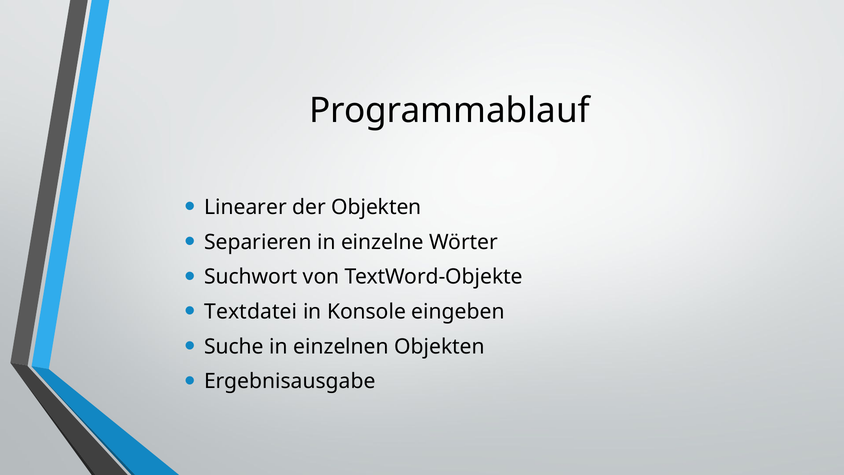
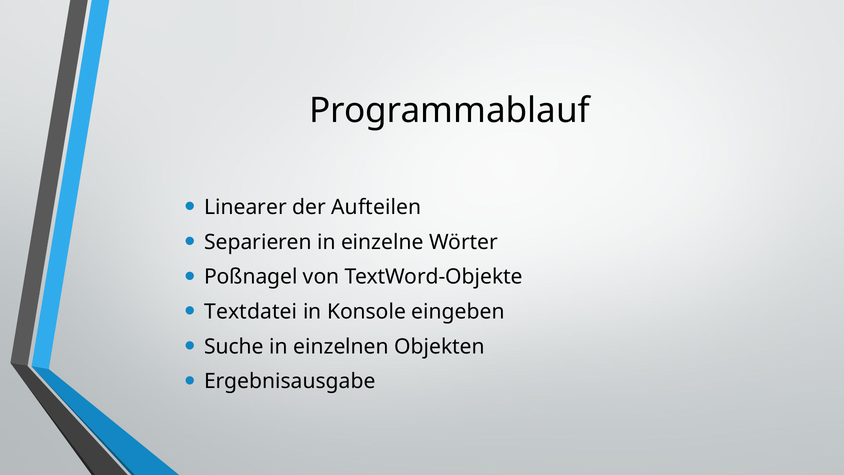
der Objekten: Objekten -> Aufteilen (376, 207)
Suchwort: Suchwort -> Poßnagel (251, 277)
